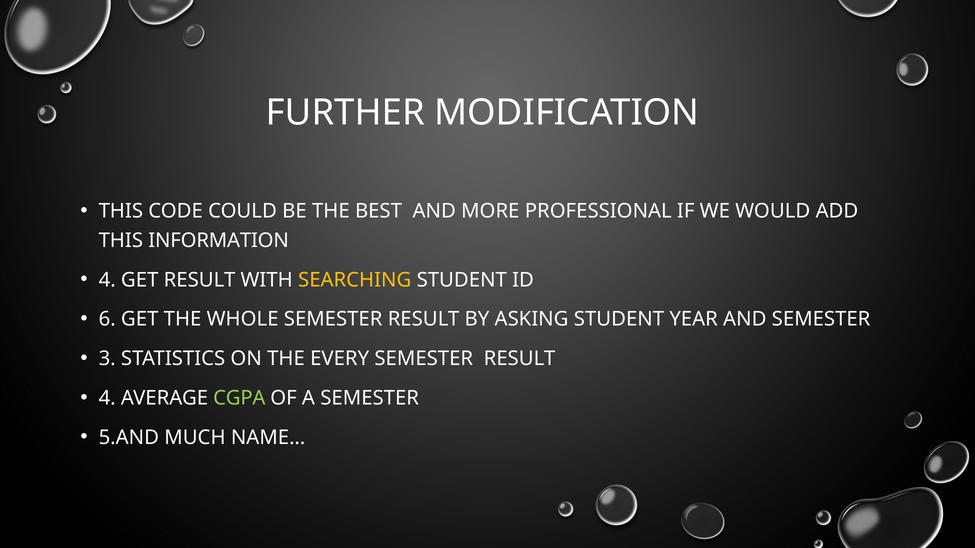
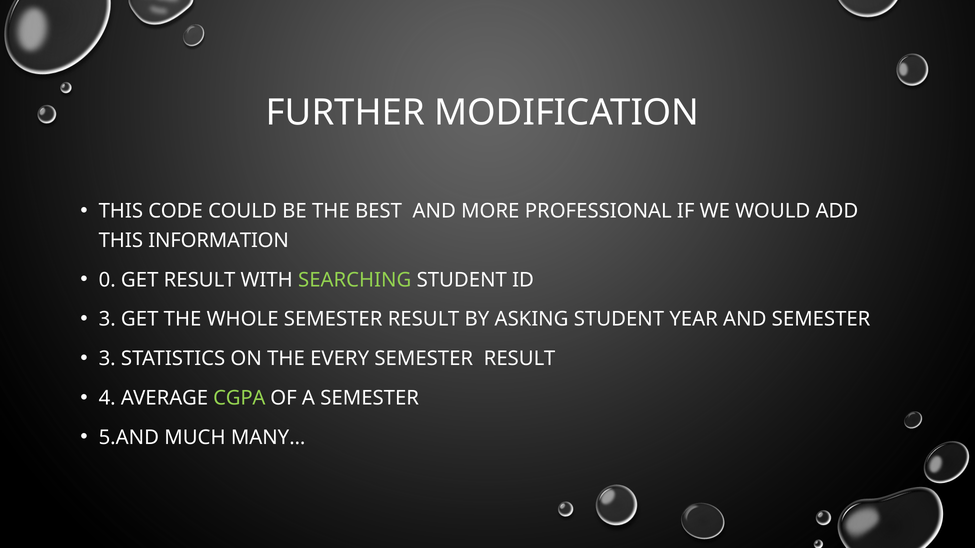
4: 4 -> 0 (107, 280)
SEARCHING colour: yellow -> light green (355, 280)
6: 6 -> 3 (107, 320)
NAME…: NAME… -> MANY… (268, 438)
